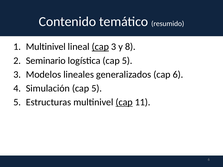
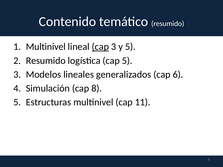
y 8: 8 -> 5 (130, 47)
Seminario: Seminario -> Resumido (46, 61)
Simulación cap 5: 5 -> 8 (97, 88)
cap underline: present -> none (124, 102)
